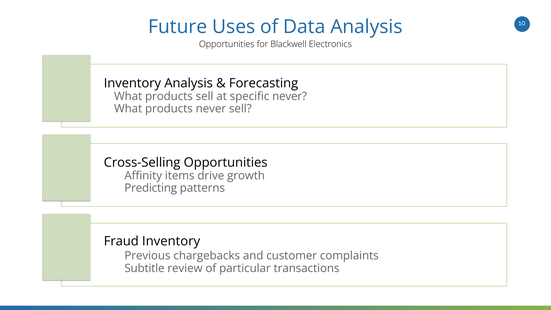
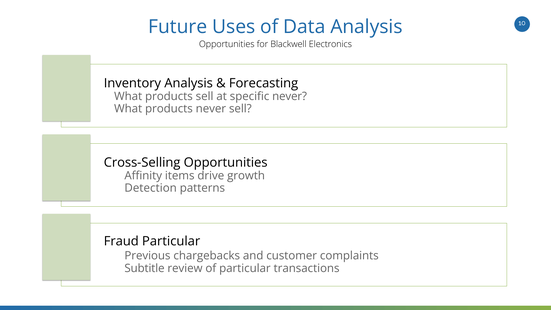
Predicting: Predicting -> Detection (151, 188)
Fraud Inventory: Inventory -> Particular (171, 241)
